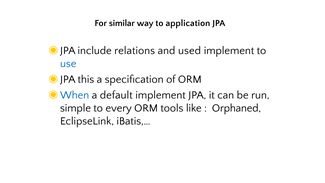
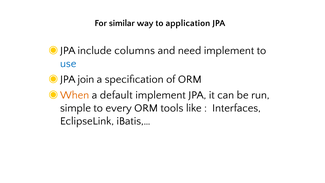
relations: relations -> columns (135, 51)
used: used -> need (190, 51)
this: this -> join (86, 79)
When colour: blue -> orange (75, 95)
Orphaned: Orphaned -> Interfaces (236, 108)
